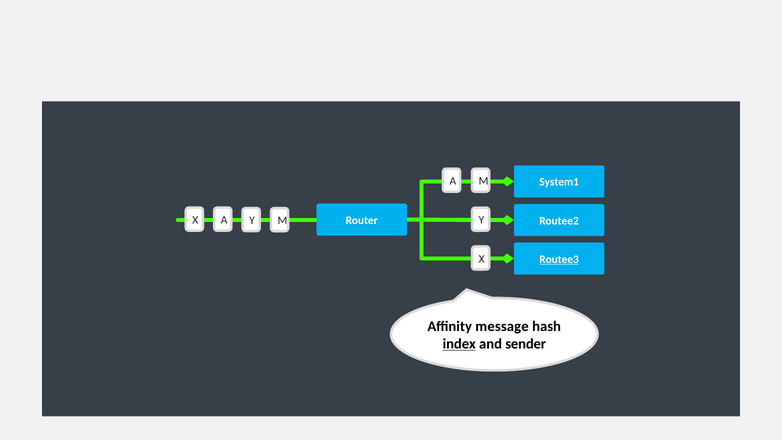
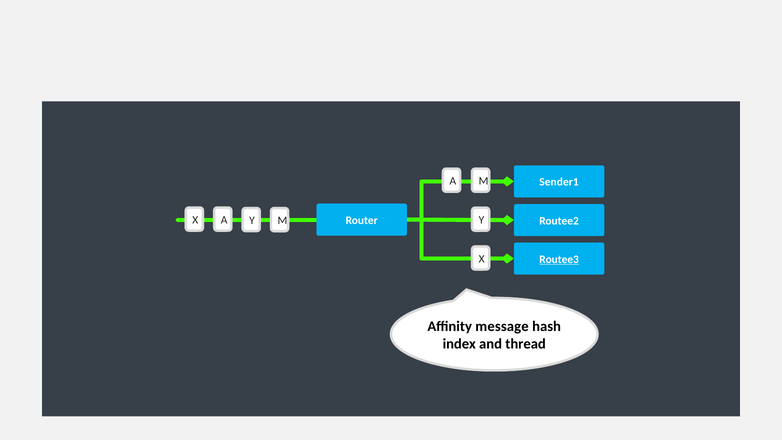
System1: System1 -> Sender1 (559, 182)
index underline: present -> none (459, 344)
sender: sender -> thread (526, 344)
